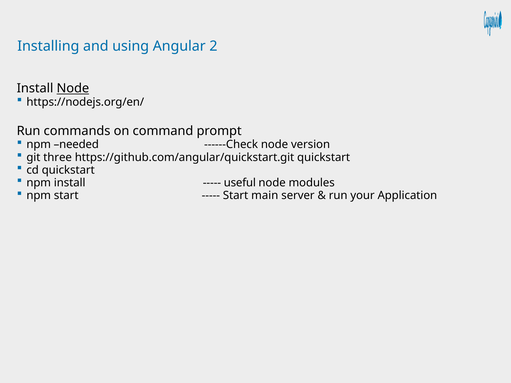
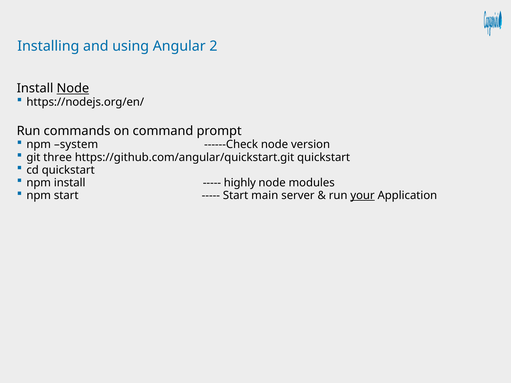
needed: needed -> system (76, 145)
useful: useful -> highly (240, 183)
your underline: none -> present (363, 196)
